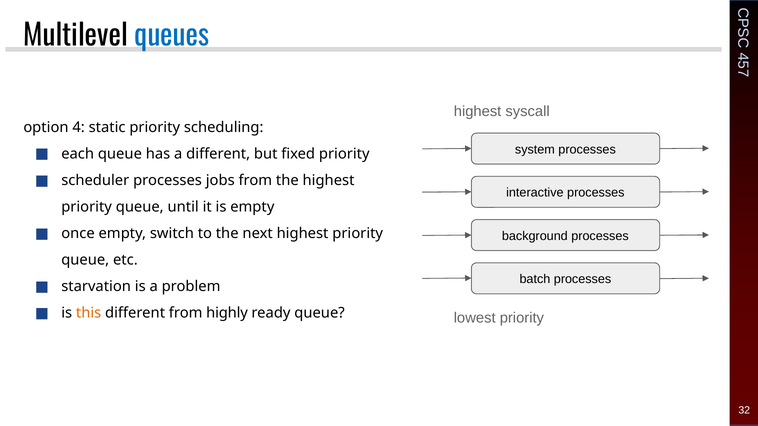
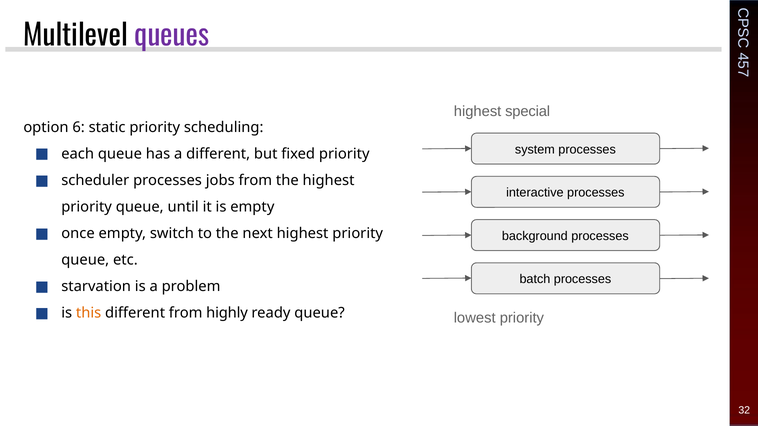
queues colour: blue -> purple (172, 36)
syscall: syscall -> special (528, 111)
option 4: 4 -> 6 (79, 127)
